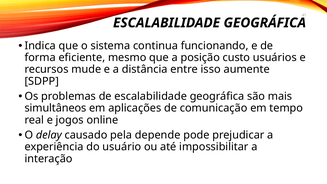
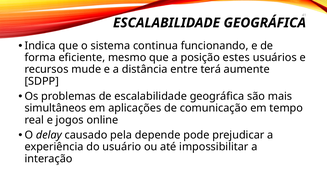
custo: custo -> estes (236, 58)
isso: isso -> terá (211, 69)
